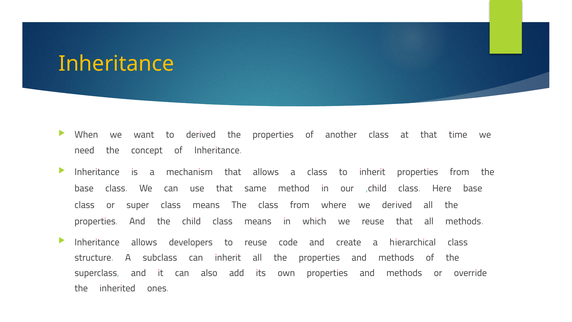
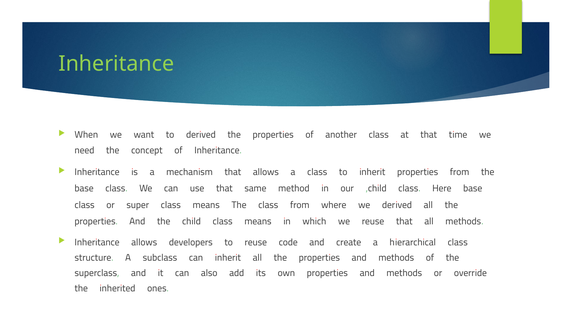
Inheritance colour: yellow -> light green (116, 64)
